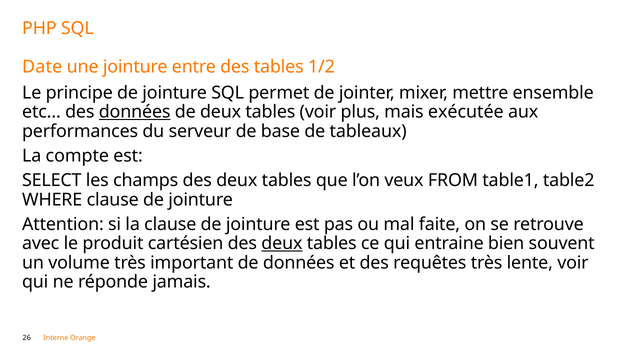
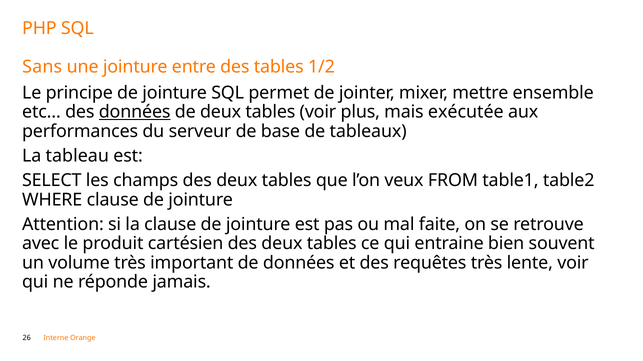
Date: Date -> Sans (42, 67)
compte: compte -> tableau (77, 156)
deux underline: present -> none (282, 244)
